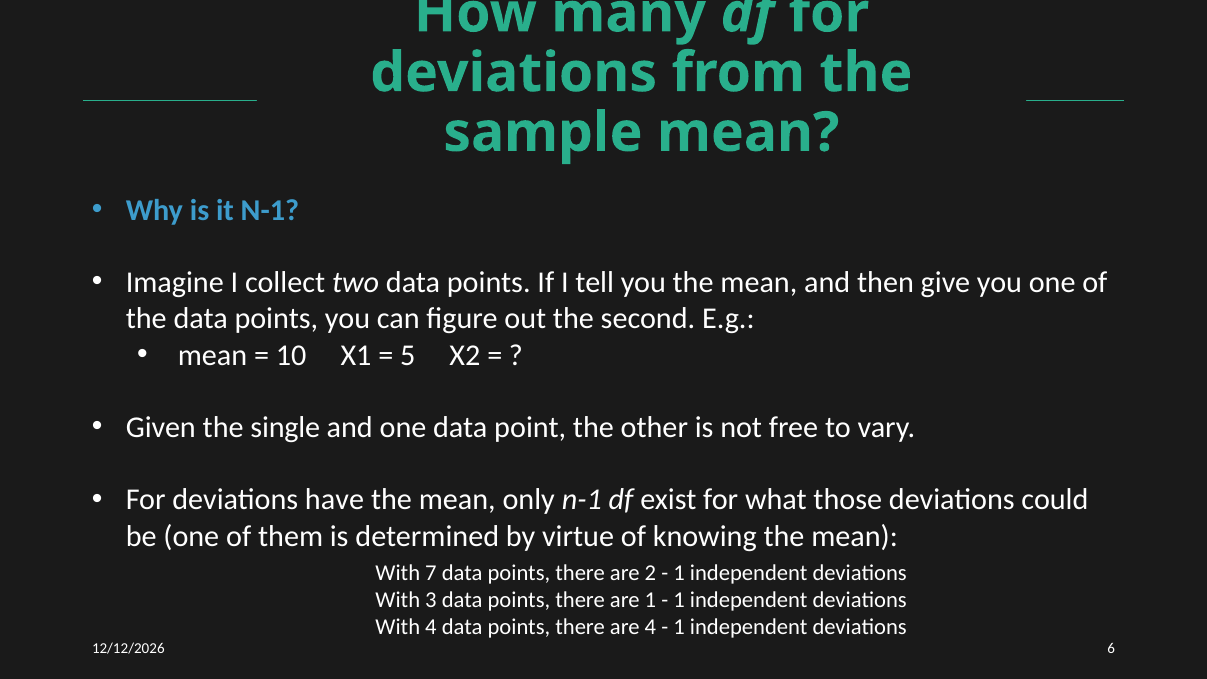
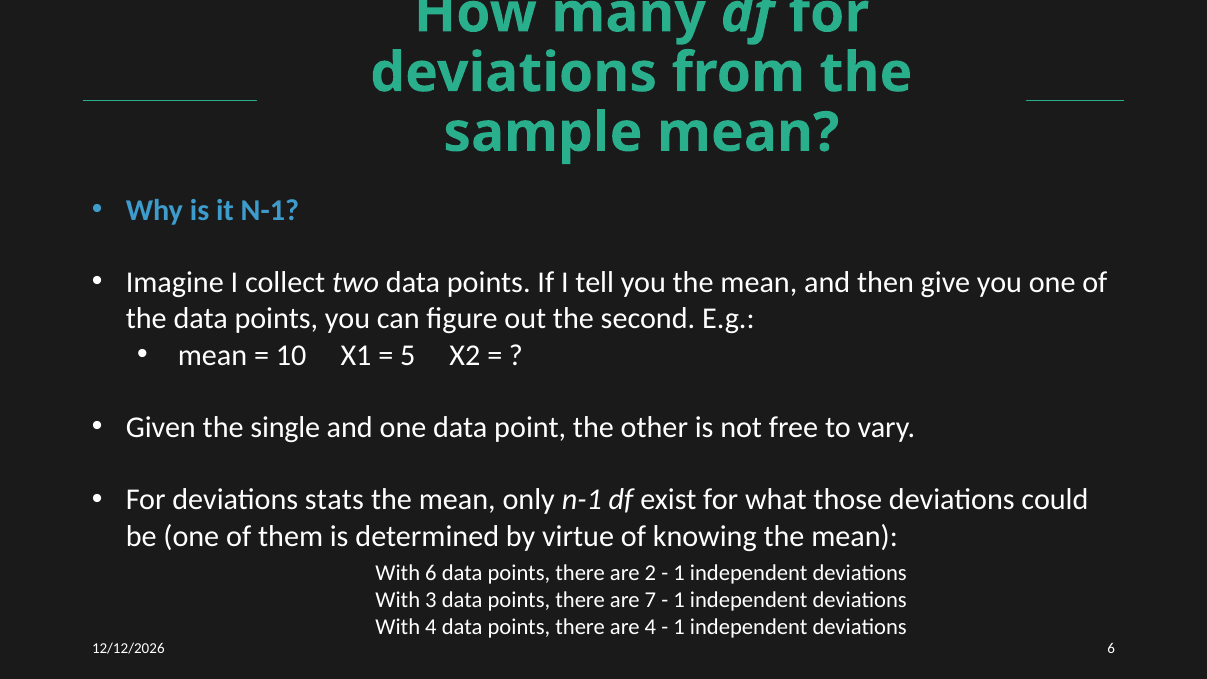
have: have -> stats (334, 500)
With 7: 7 -> 6 (431, 573)
are 1: 1 -> 7 (650, 600)
